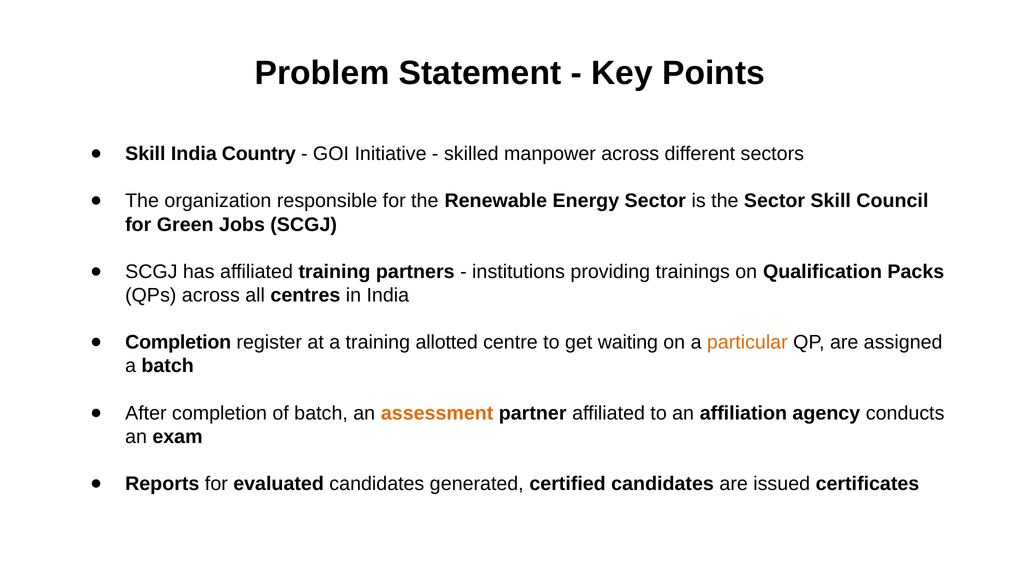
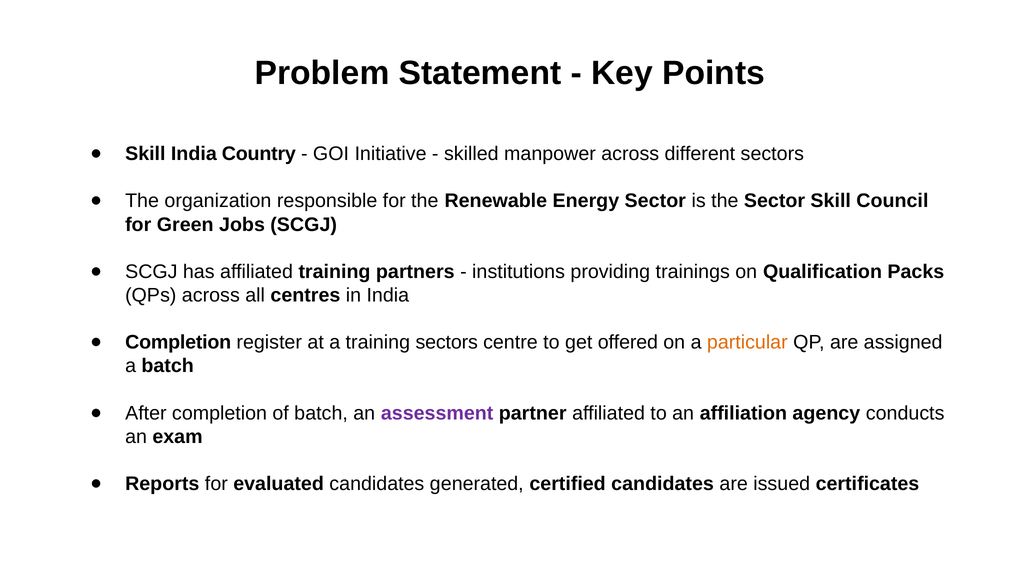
training allotted: allotted -> sectors (447, 342)
waiting: waiting -> offered (628, 342)
assessment colour: orange -> purple (437, 413)
